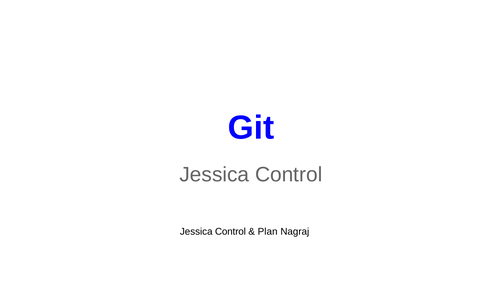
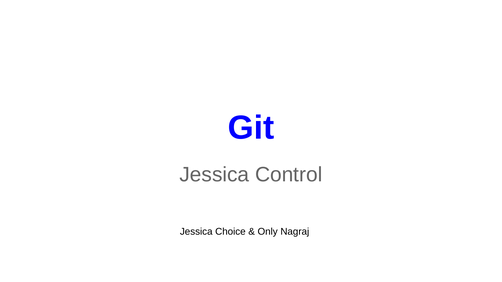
Control: Control -> Choice (230, 232)
Plan: Plan -> Only (268, 232)
